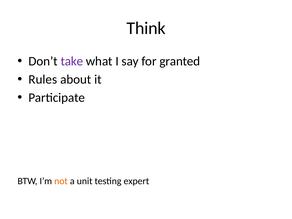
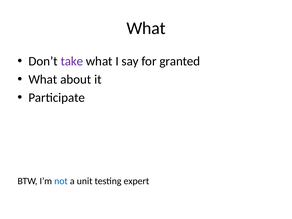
Think: Think -> What (146, 28)
Rules: Rules -> What (43, 79)
not colour: orange -> blue (61, 181)
